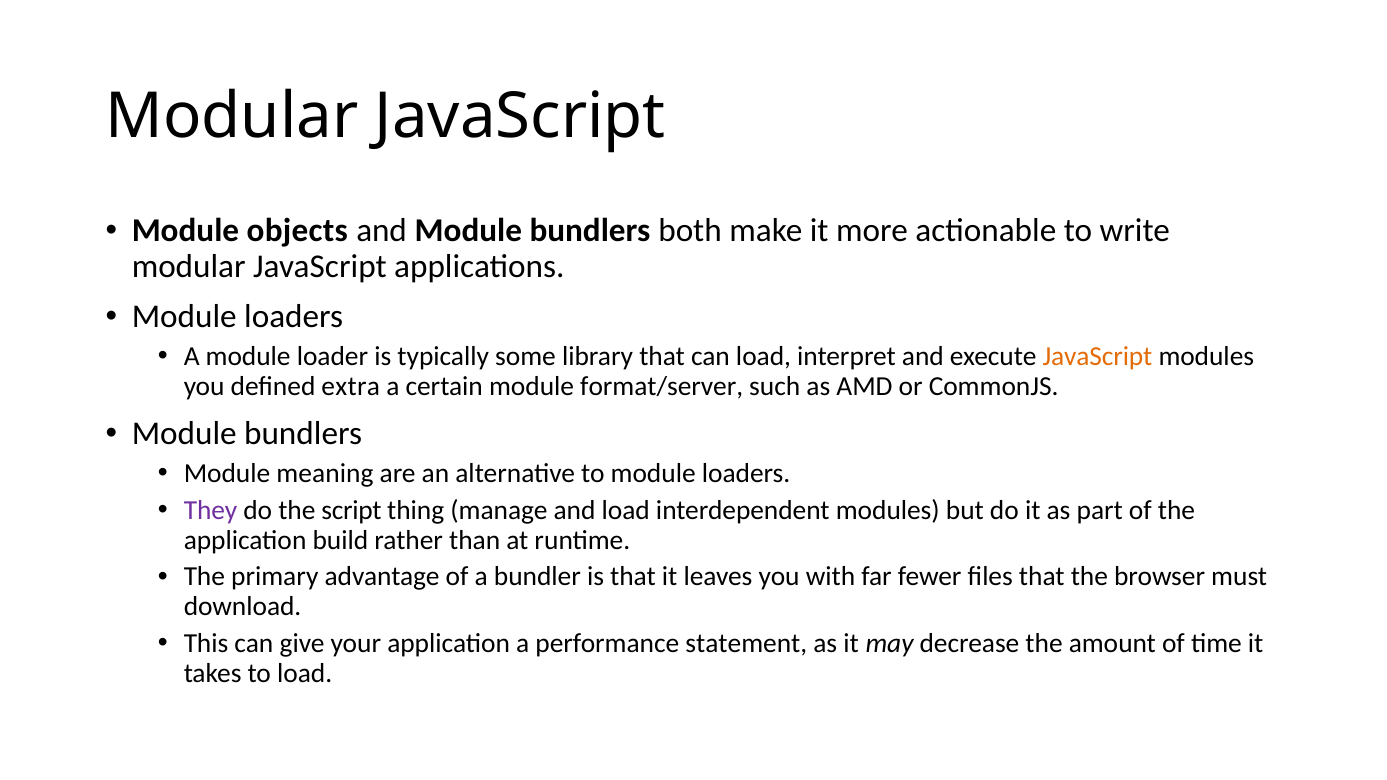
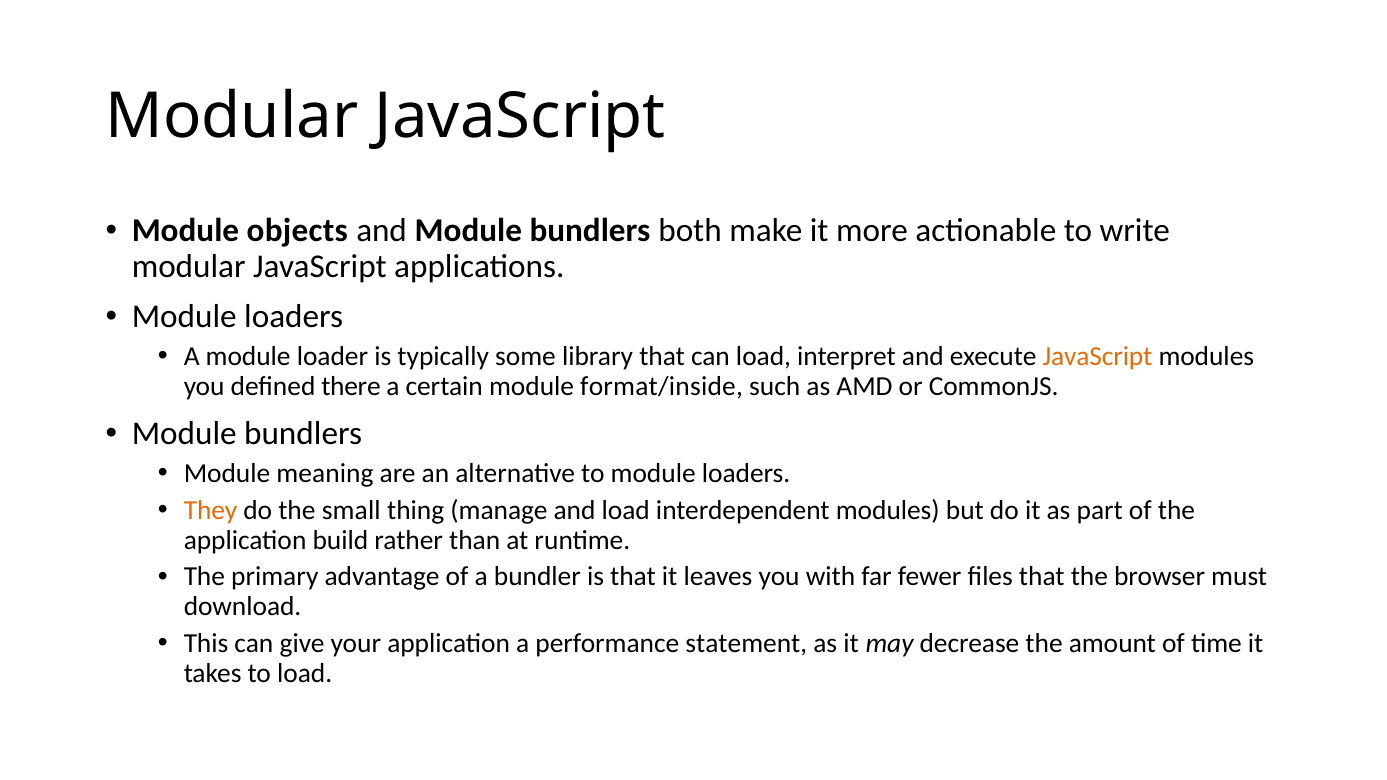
extra: extra -> there (351, 386)
format/server: format/server -> format/inside (662, 386)
They colour: purple -> orange (211, 511)
script: script -> small (351, 511)
